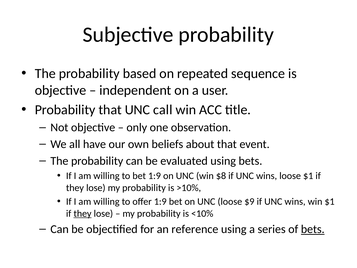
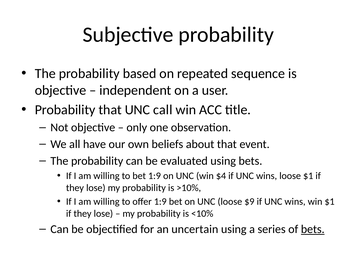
$8: $8 -> $4 (221, 176)
they underline: present -> none (83, 213)
reference: reference -> uncertain (195, 229)
